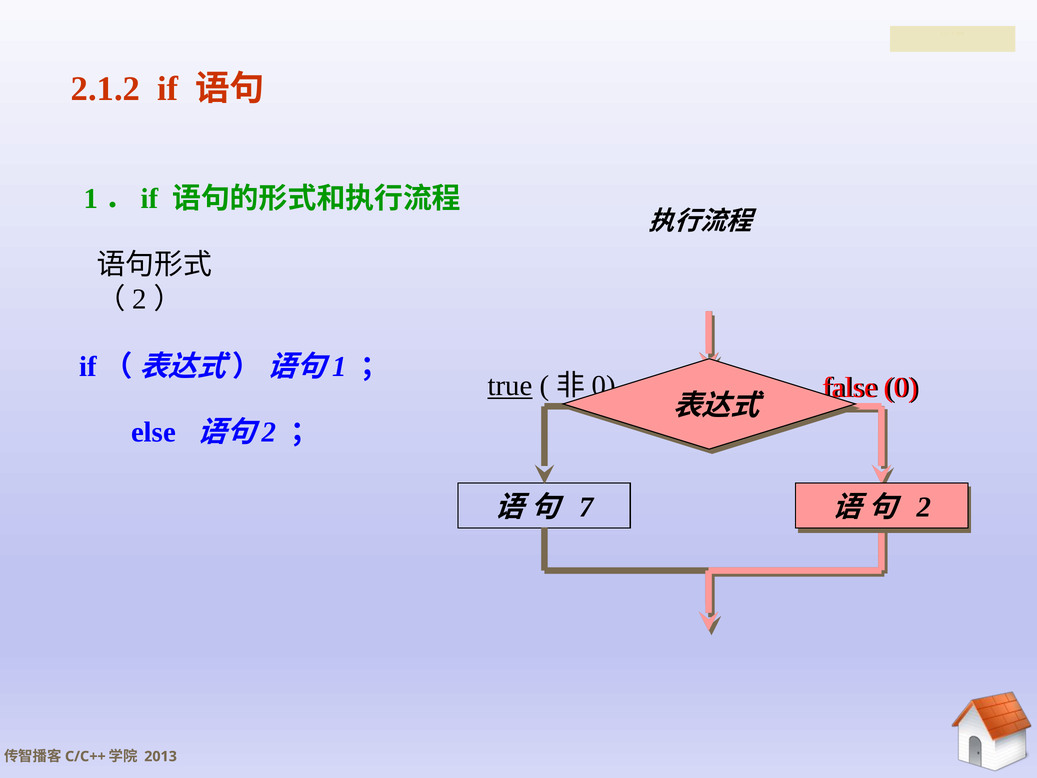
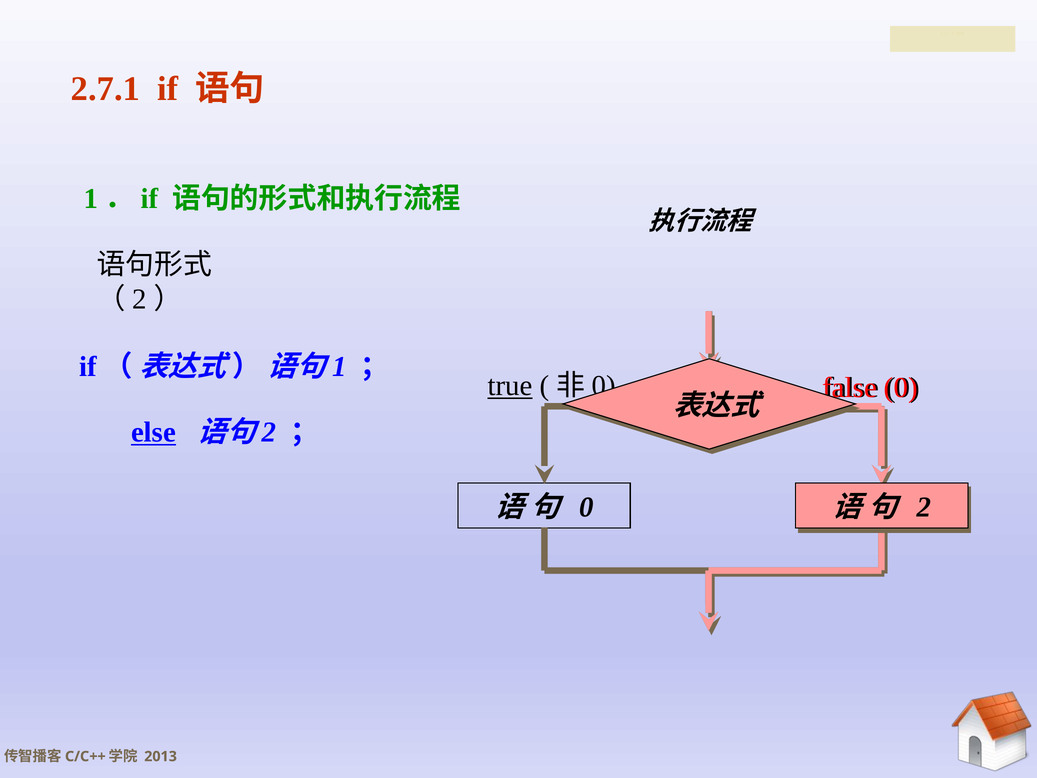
2.1.2: 2.1.2 -> 2.7.1 (106, 89)
else underline: none -> present (153, 432)
7: 7 -> 0 (586, 507)
